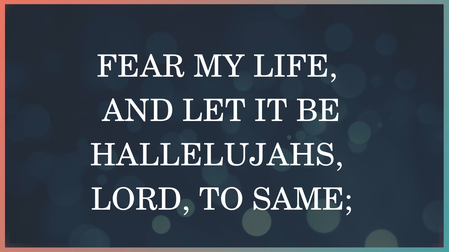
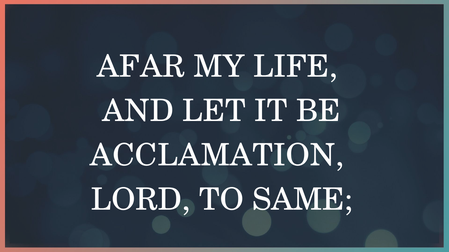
FEAR: FEAR -> AFAR (141, 67)
HALLELUJAHS: HALLELUJAHS -> ACCLAMATION (217, 156)
